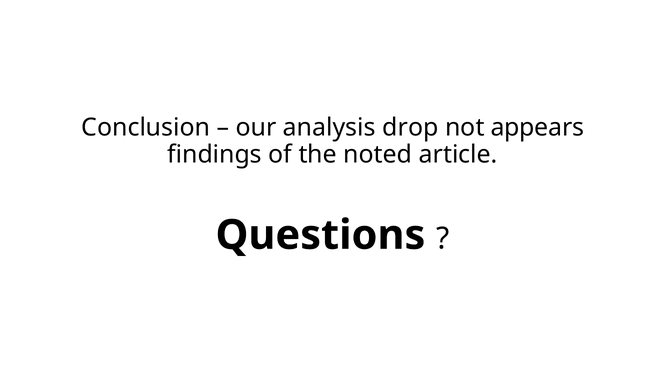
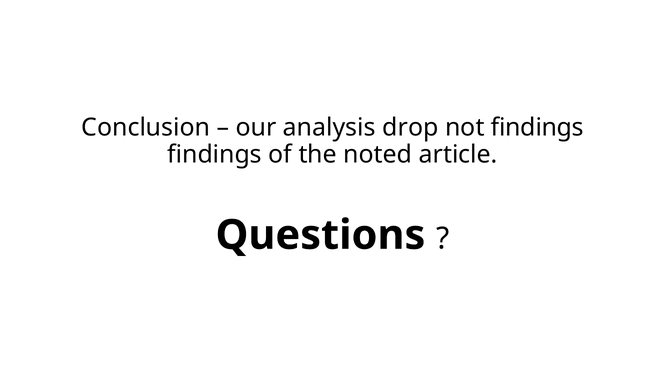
not appears: appears -> findings (537, 128)
